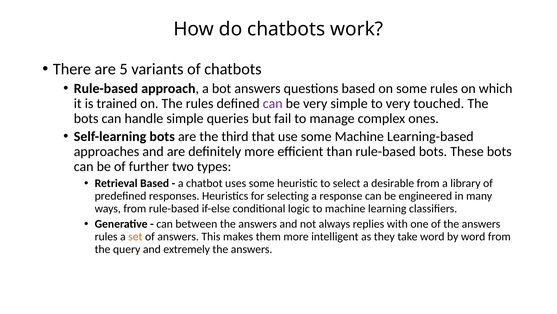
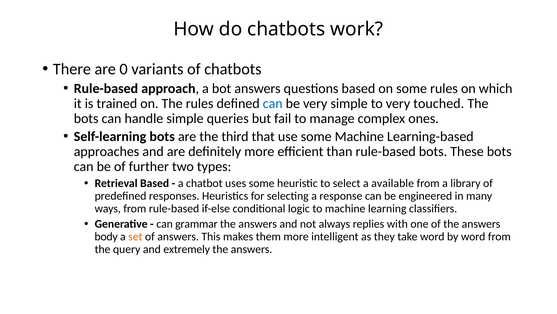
5: 5 -> 0 (124, 69)
can colour: purple -> blue (273, 103)
desirable: desirable -> available (393, 183)
between: between -> grammar (196, 224)
rules: rules -> body (106, 236)
